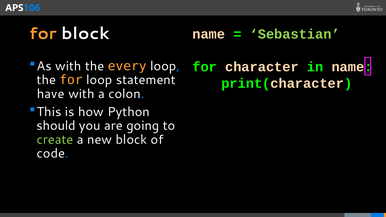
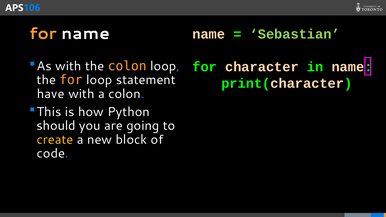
for block: block -> name (86, 33)
the every: every -> colon (127, 66)
create colour: light green -> yellow (55, 140)
